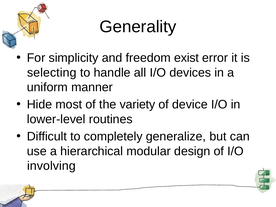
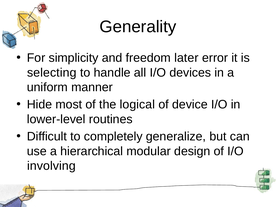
exist: exist -> later (186, 58)
variety: variety -> logical (137, 105)
